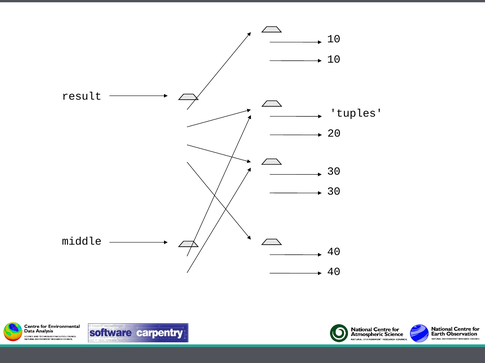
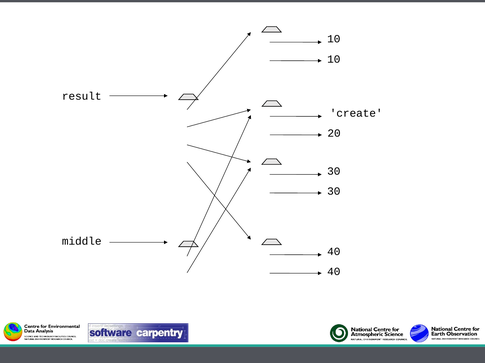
tuples: tuples -> create (356, 113)
